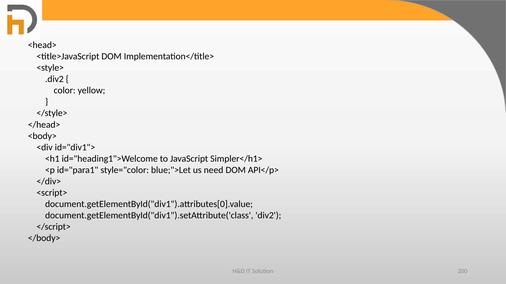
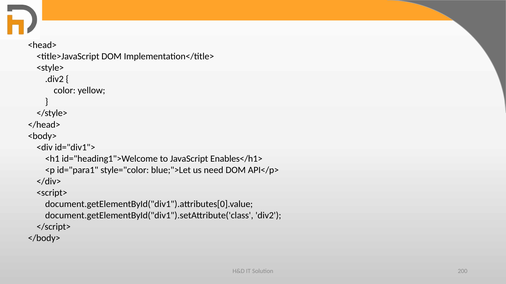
Simpler</h1>: Simpler</h1> -> Enables</h1> (236, 159)
